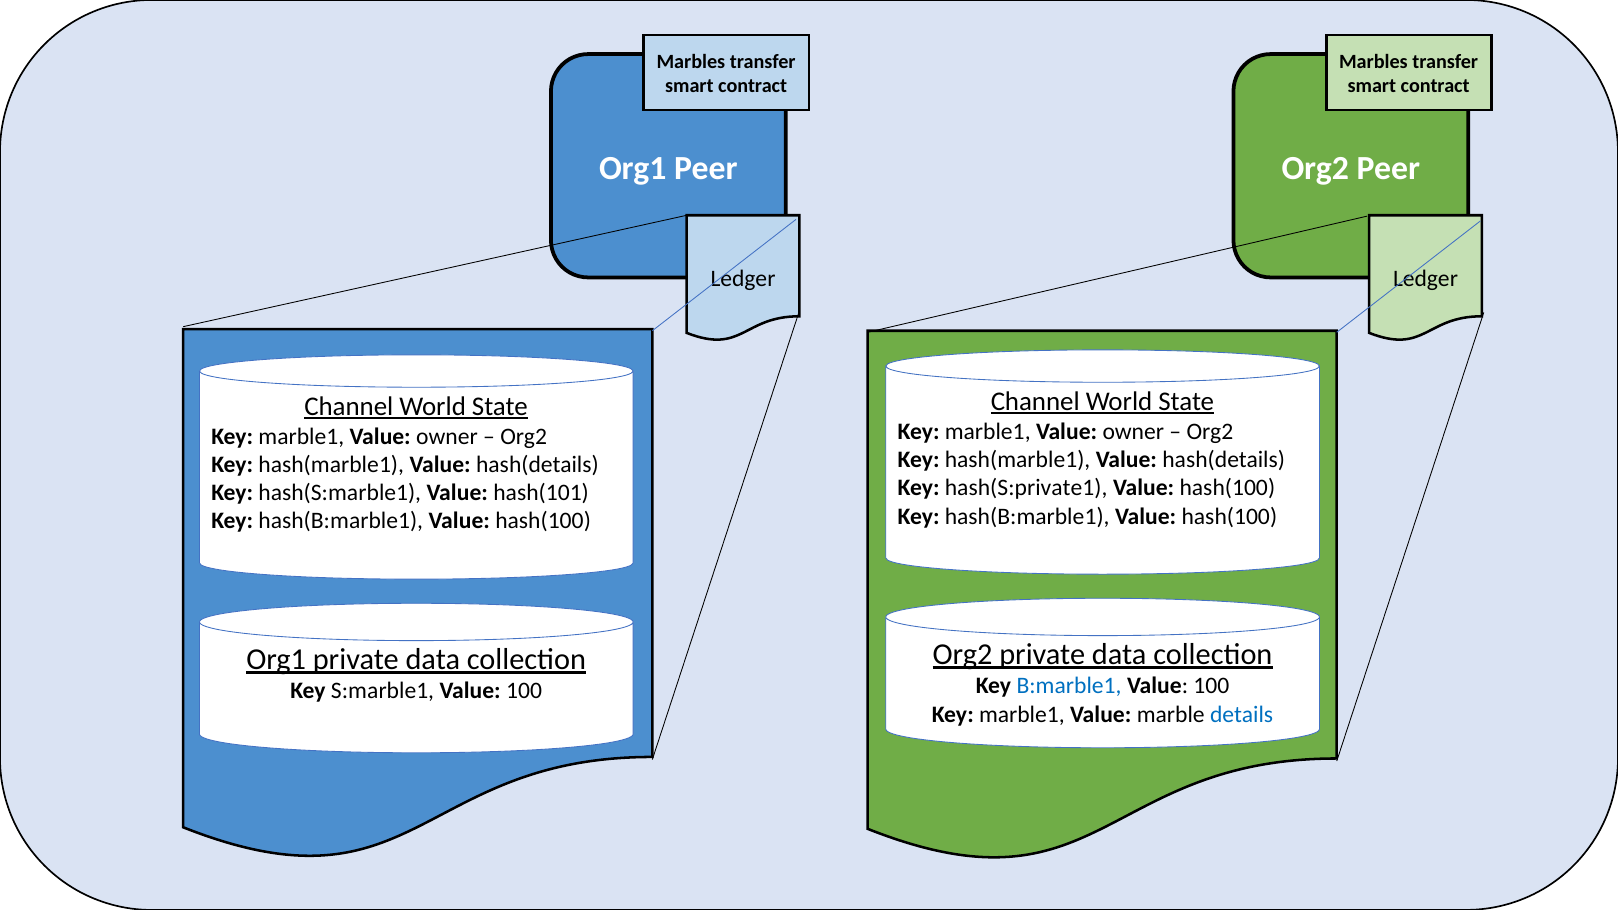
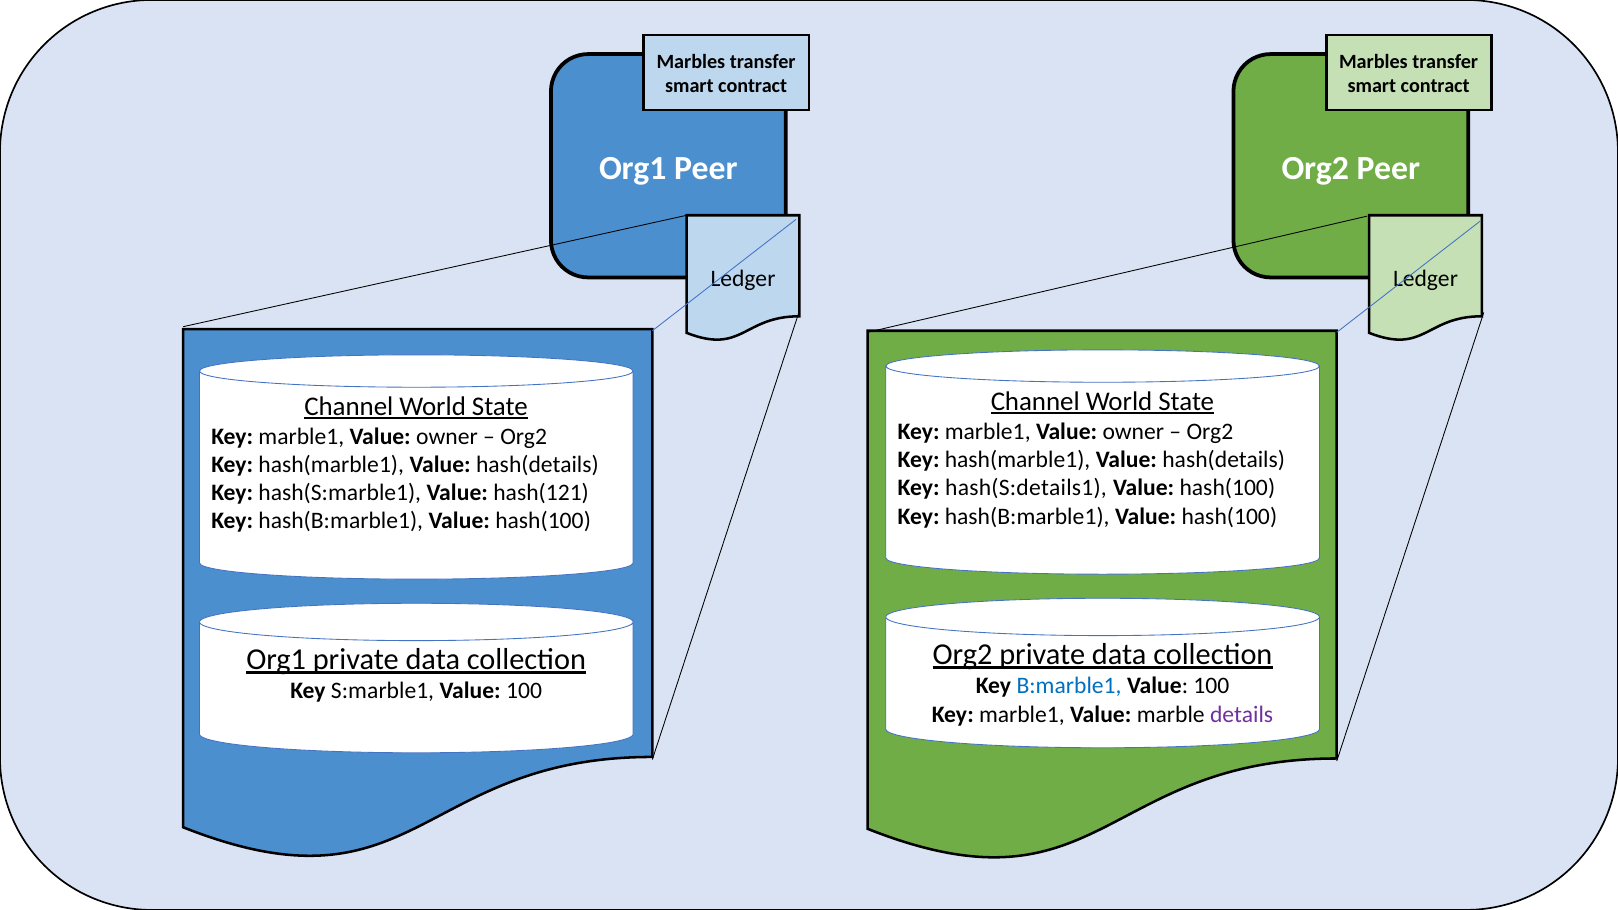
hash(S:private1: hash(S:private1 -> hash(S:details1 (1026, 488)
hash(101: hash(101 -> hash(121 (541, 493)
details colour: blue -> purple (1242, 714)
